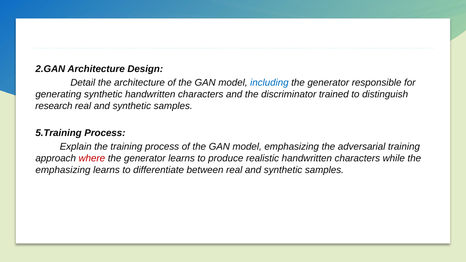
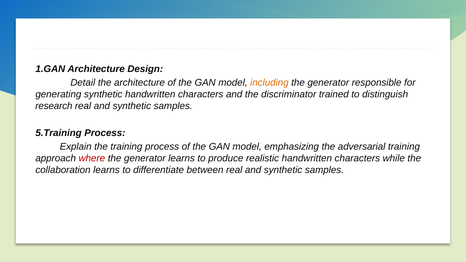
2.GAN: 2.GAN -> 1.GAN (50, 69)
including colour: blue -> orange (269, 83)
emphasizing: emphasizing -> collaboration (63, 170)
